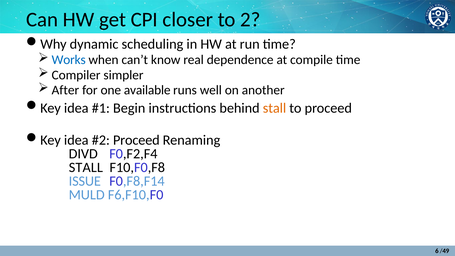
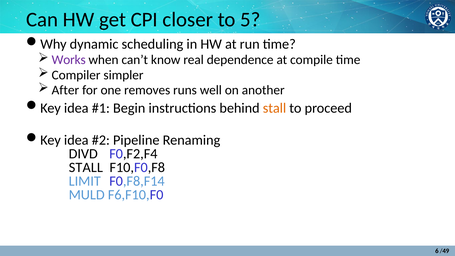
2: 2 -> 5 (250, 20)
Works colour: blue -> purple (69, 60)
available: available -> removes (147, 90)
Proceed: Proceed -> Pipeline (136, 140)
ISSUE: ISSUE -> LIMIT (85, 181)
